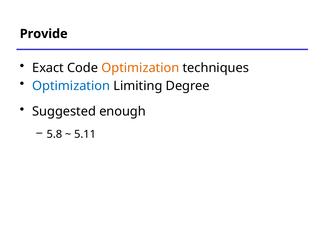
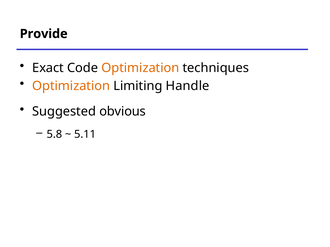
Optimization colour: blue -> orange (71, 86)
Degree: Degree -> Handle (188, 86)
enough: enough -> obvious (123, 112)
